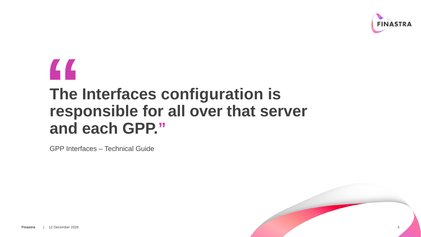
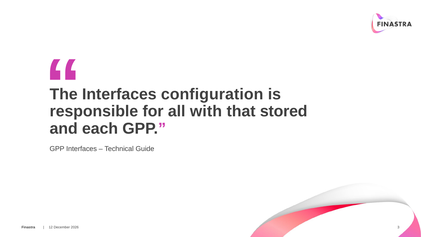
over: over -> with (206, 111)
server: server -> stored (284, 111)
